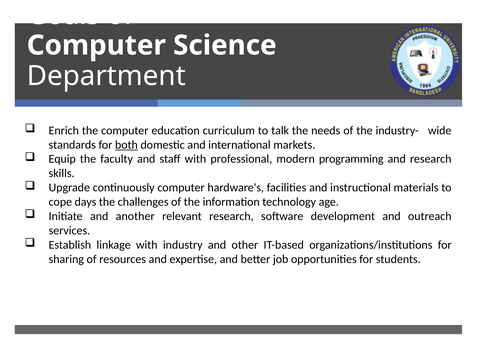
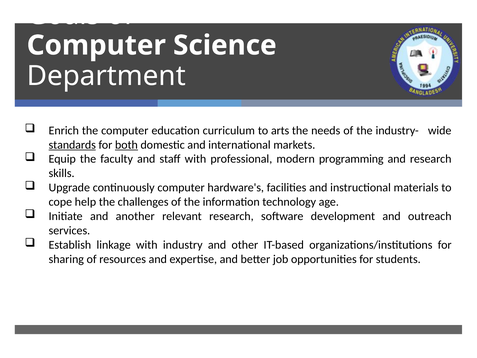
talk: talk -> arts (280, 130)
standards underline: none -> present (72, 145)
days: days -> help (85, 202)
